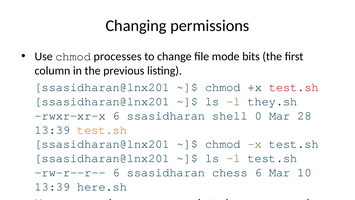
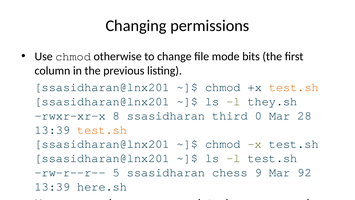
processes: processes -> otherwise (118, 56)
test.sh colour: red -> orange (294, 87)
rwxr-xr-x 6: 6 -> 8 (116, 115)
ssasidharan shell: shell -> third (230, 115)
rw-r--r-- 6: 6 -> 5 (116, 172)
chess 6: 6 -> 9 (258, 172)
10: 10 -> 92 (305, 172)
